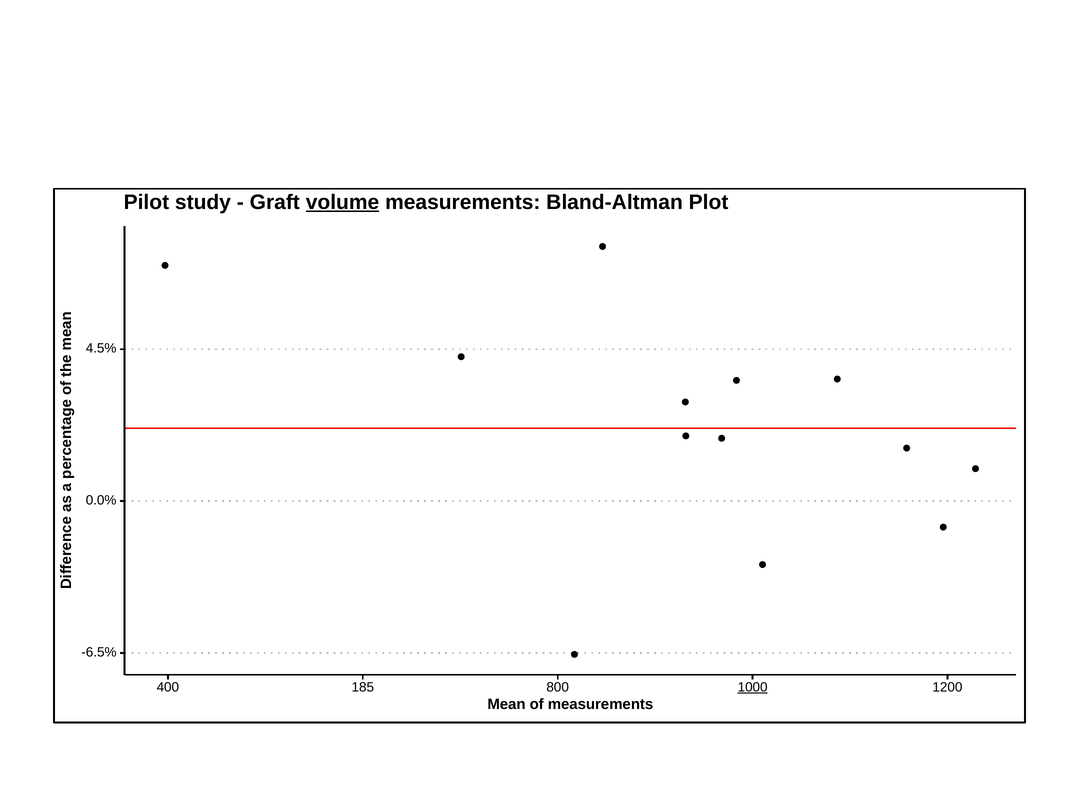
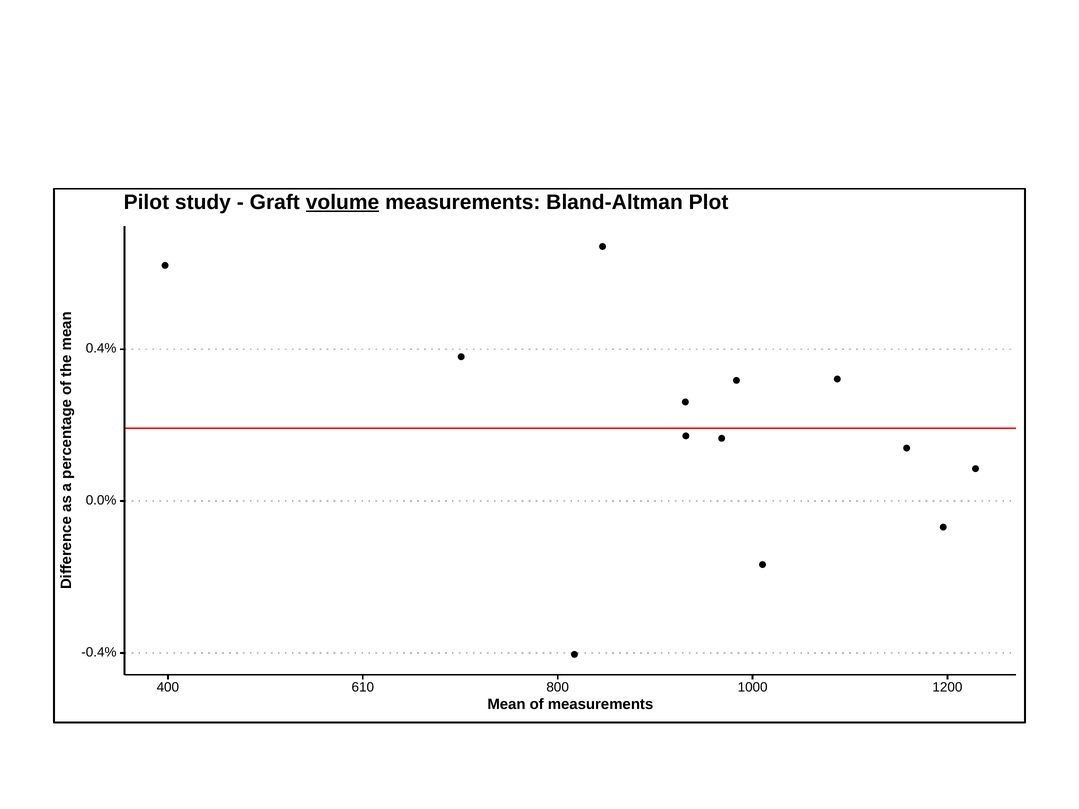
4.5%: 4.5% -> 0.4% (101, 349)
-6.5%: -6.5% -> -0.4% (99, 653)
185: 185 -> 610 (363, 687)
1000 underline: present -> none (753, 687)
